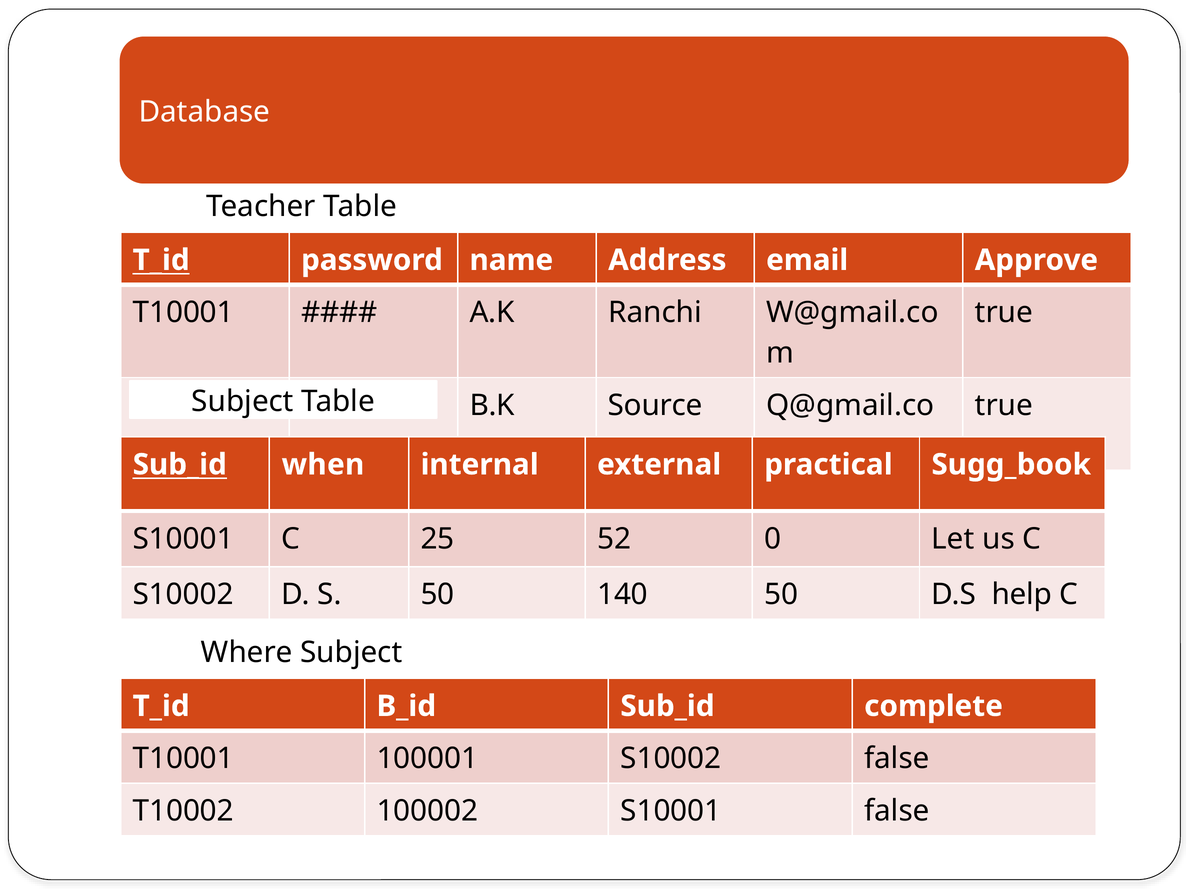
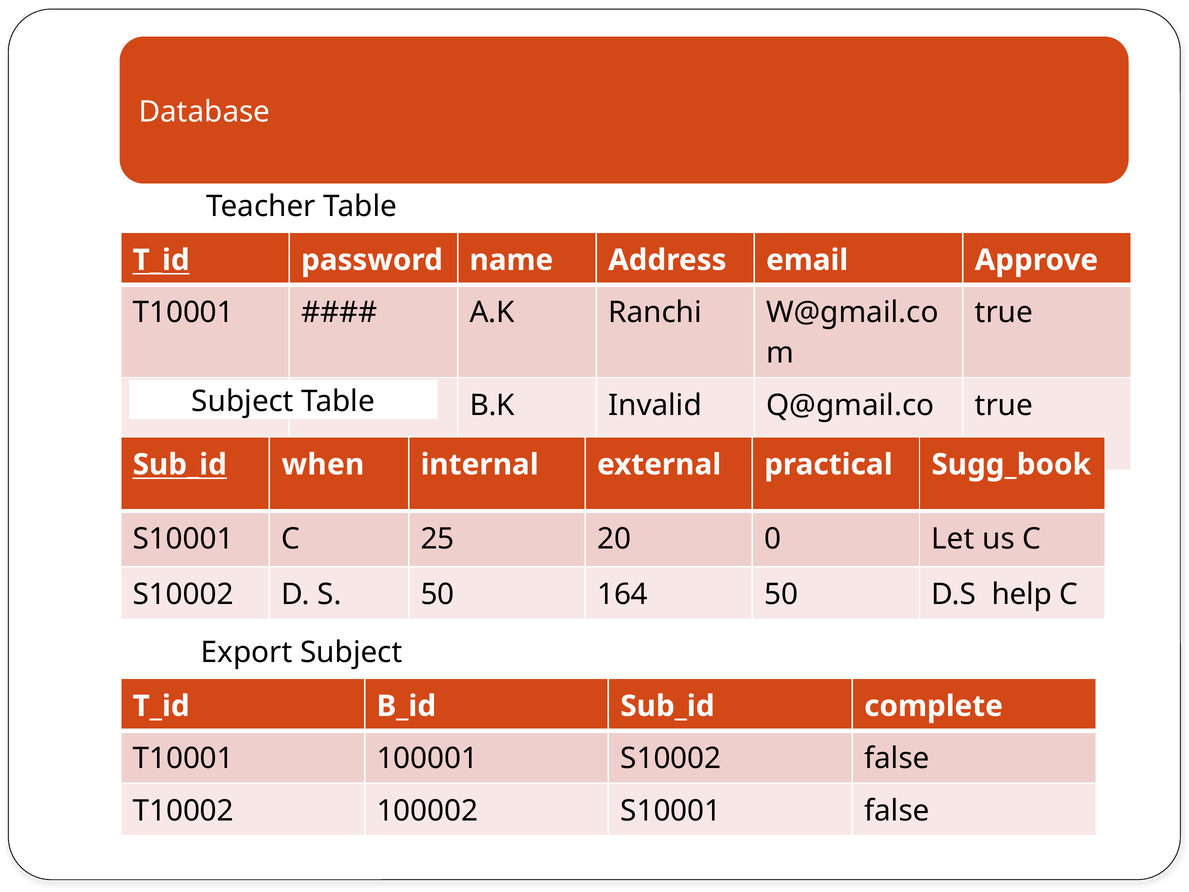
Source: Source -> Invalid (655, 405)
52: 52 -> 20 (614, 539)
140: 140 -> 164 (623, 594)
Where: Where -> Export (247, 652)
